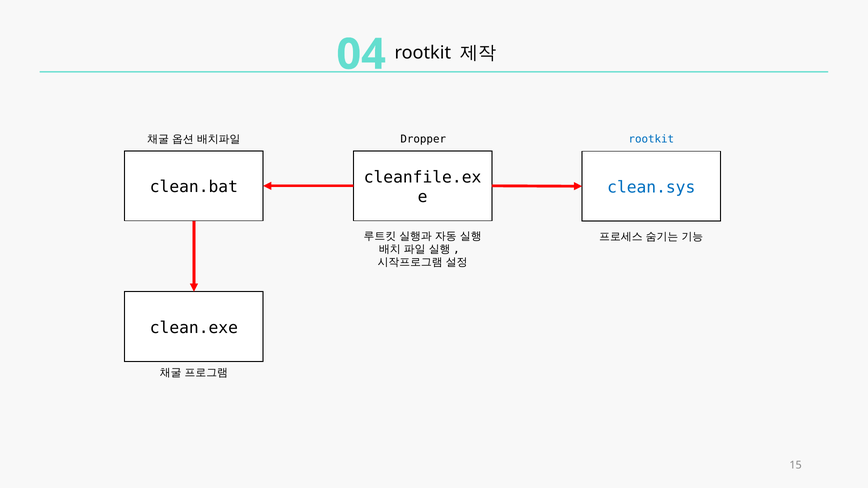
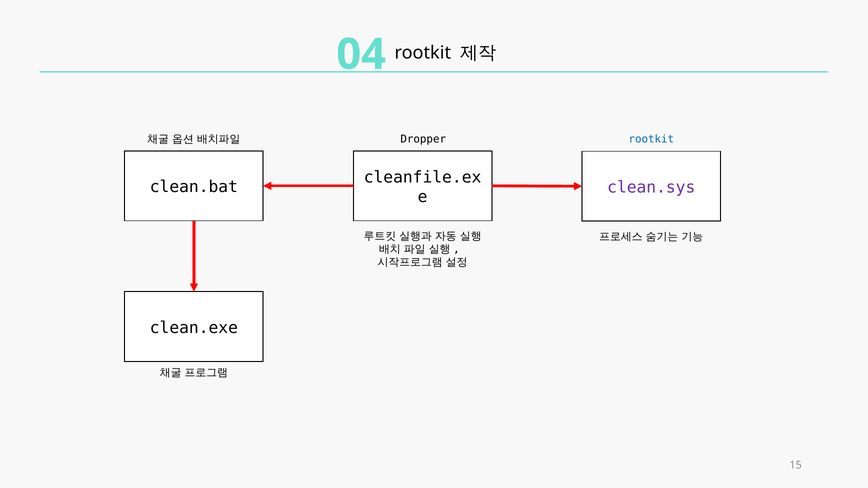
clean.sys colour: blue -> purple (651, 187)
